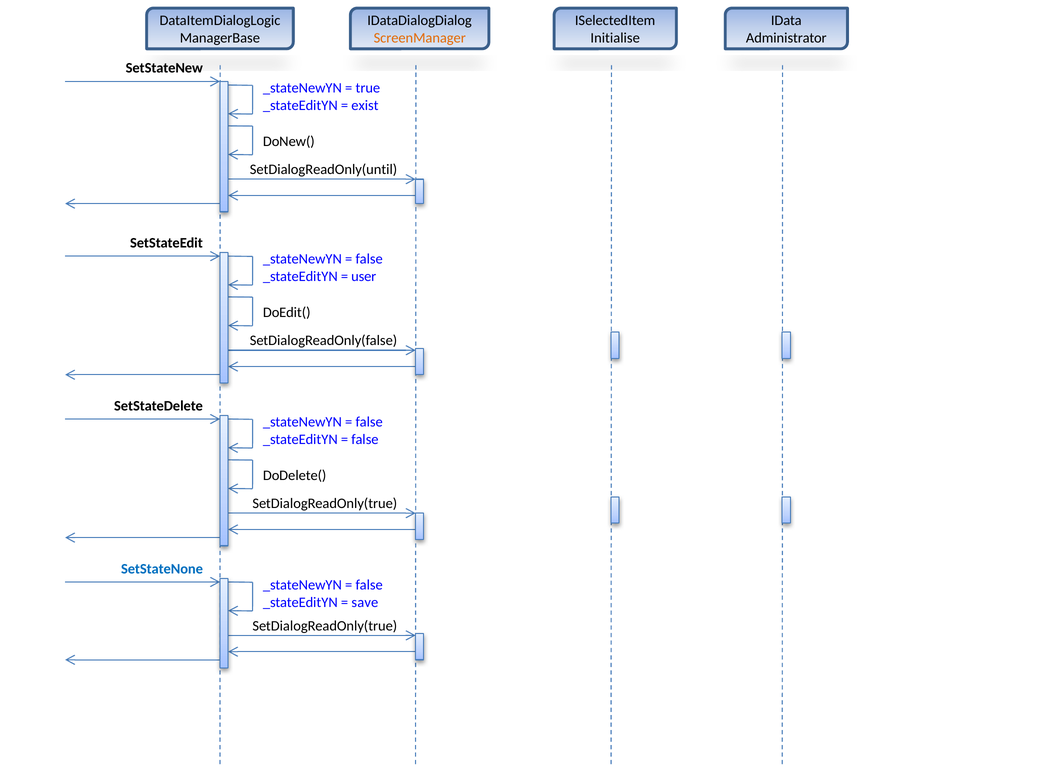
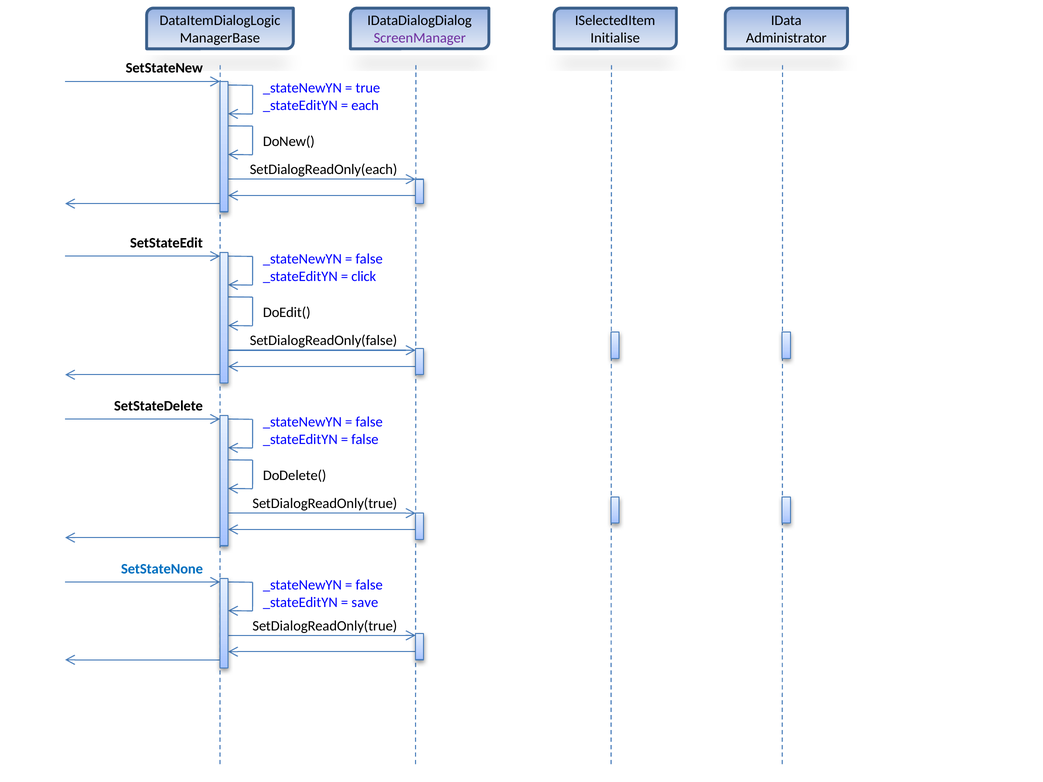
ScreenManager colour: orange -> purple (420, 38)
exist: exist -> each (365, 106)
SetDialogReadOnly(until: SetDialogReadOnly(until -> SetDialogReadOnly(each (324, 170)
user: user -> click (364, 277)
